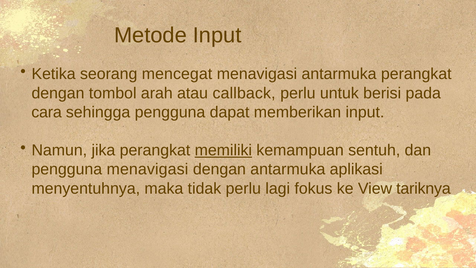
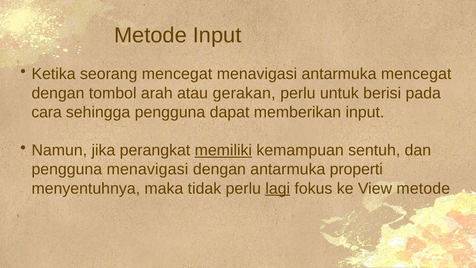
antarmuka perangkat: perangkat -> mencegat (416, 74)
callback: callback -> gerakan (244, 93)
aplikasi: aplikasi -> properti (356, 169)
lagi underline: none -> present (278, 188)
View tariknya: tariknya -> metode (423, 188)
